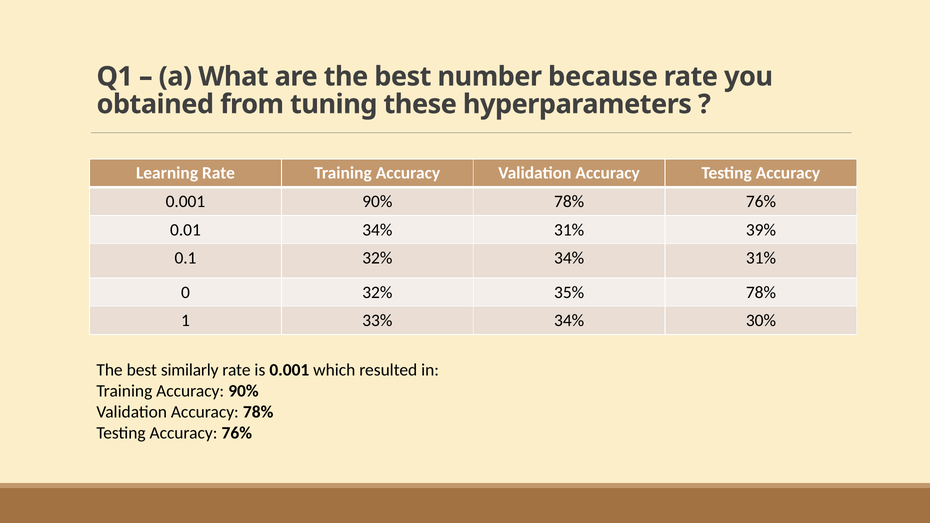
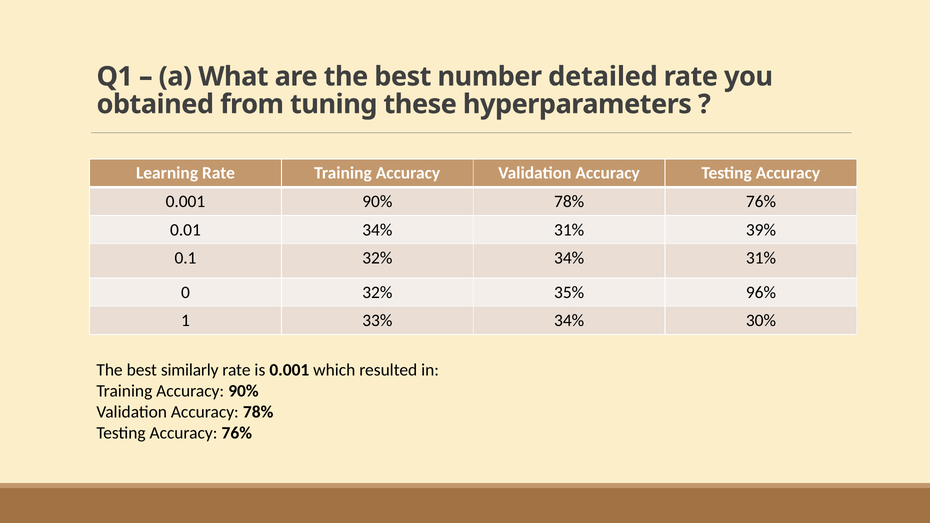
because: because -> detailed (603, 77)
35% 78%: 78% -> 96% (761, 292)
